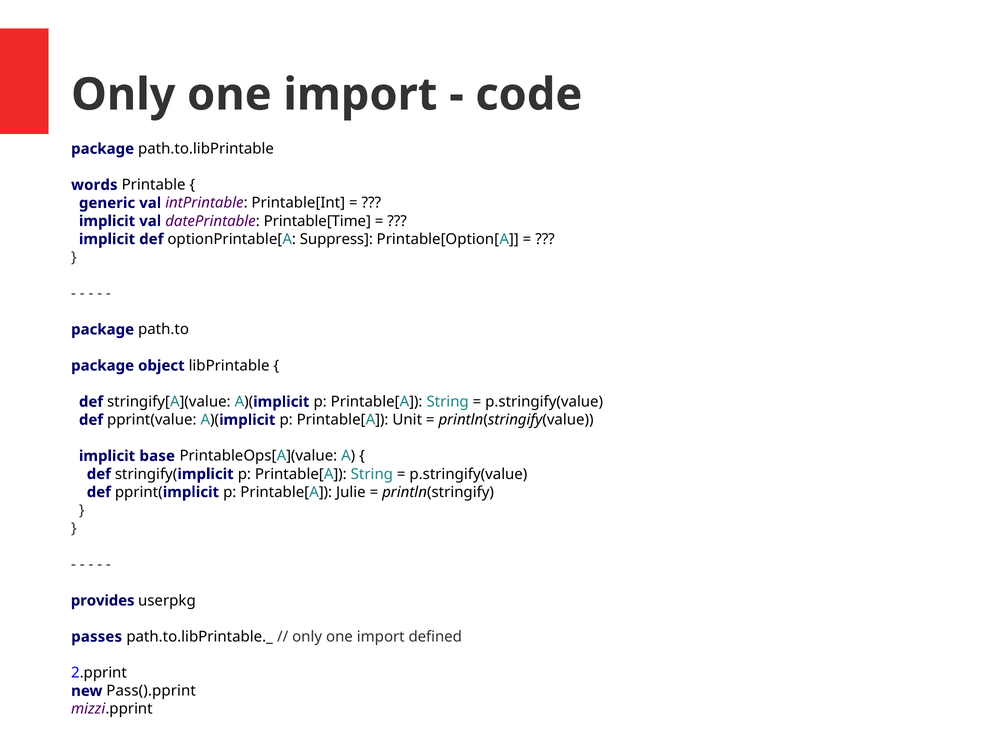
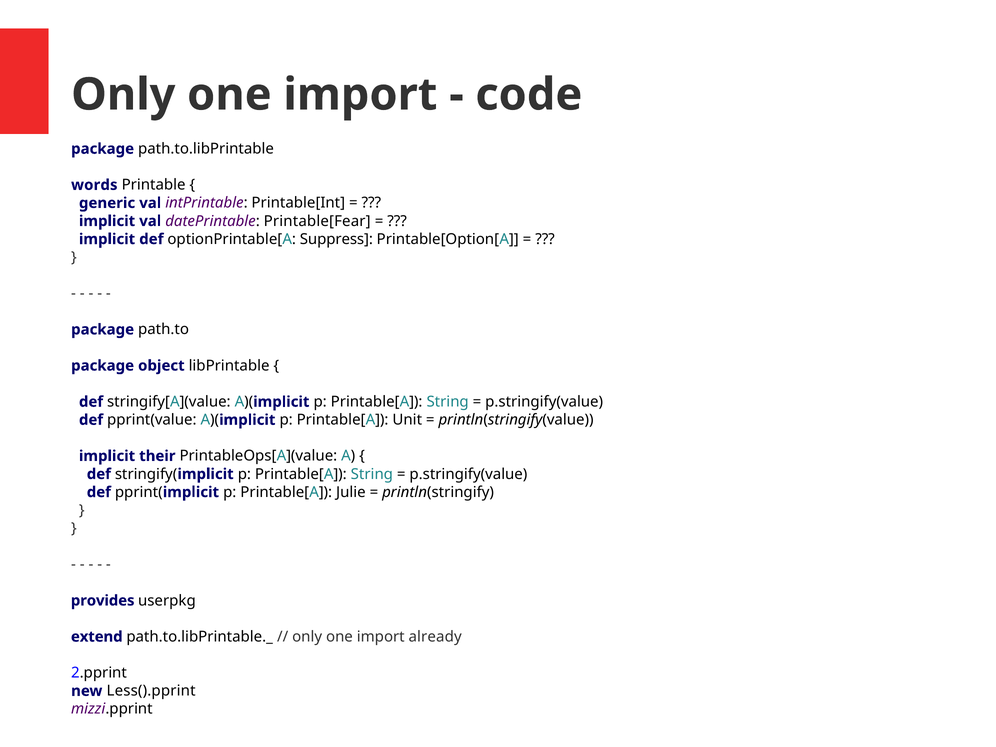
Printable[Time: Printable[Time -> Printable[Fear (317, 221)
base: base -> their (157, 456)
passes: passes -> extend (97, 637)
defined: defined -> already (435, 637)
Pass().pprint: Pass().pprint -> Less().pprint (151, 691)
